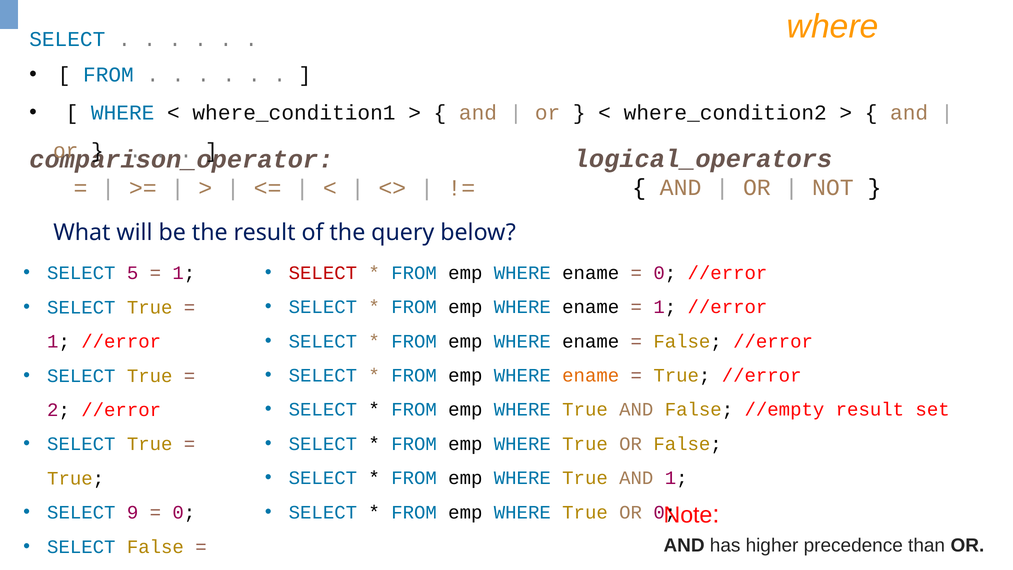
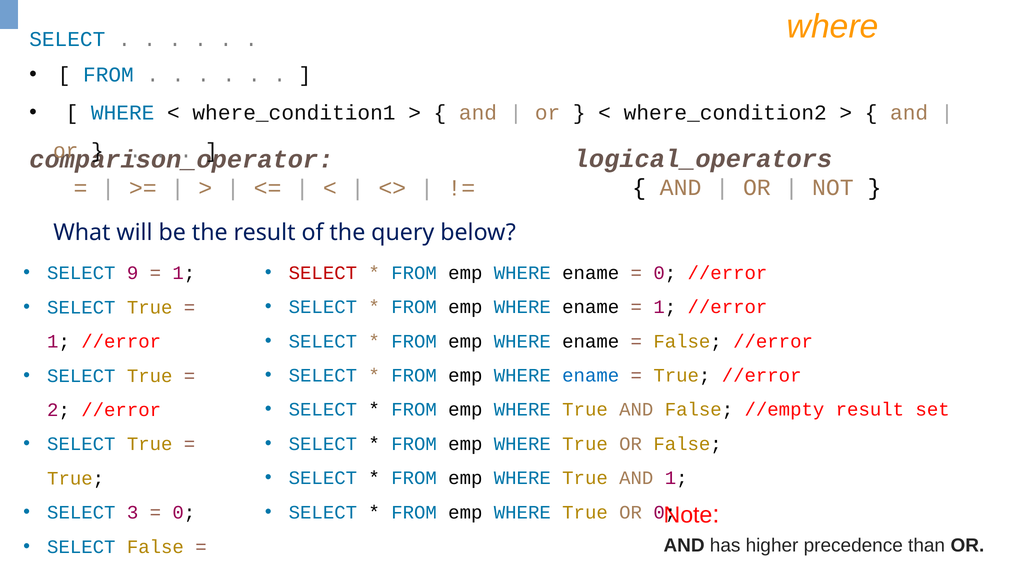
5: 5 -> 9 (133, 273)
ename colour: orange -> blue (591, 375)
9: 9 -> 3 (133, 512)
